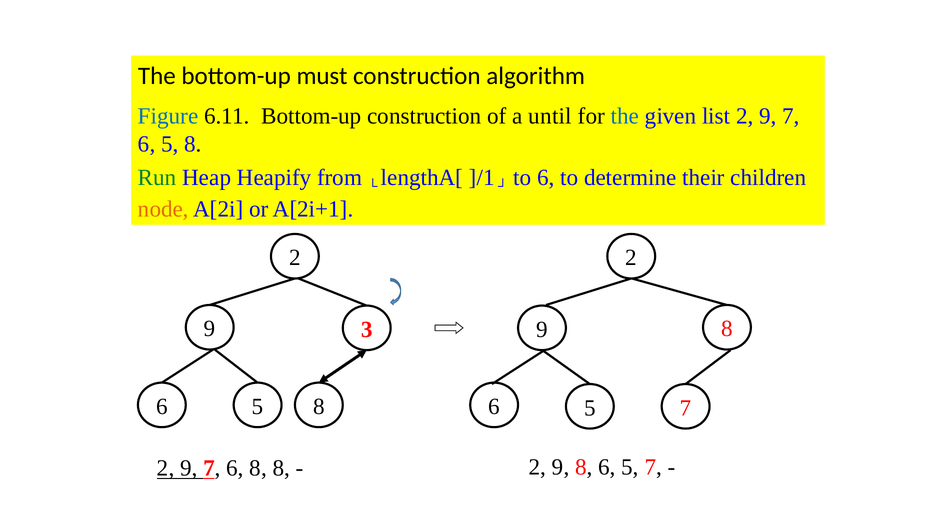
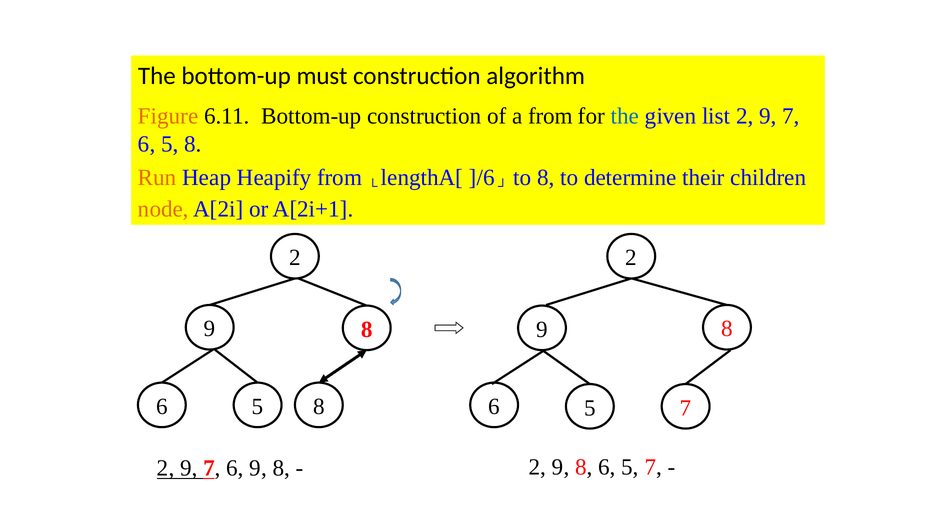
Figure colour: blue -> orange (168, 116)
a until: until -> from (550, 116)
Run colour: green -> orange (157, 177)
]/1: ]/1 -> ]/6 (482, 177)
to 6: 6 -> 8 (546, 177)
3: 3 -> 8 (367, 329)
6 8: 8 -> 9 (258, 468)
